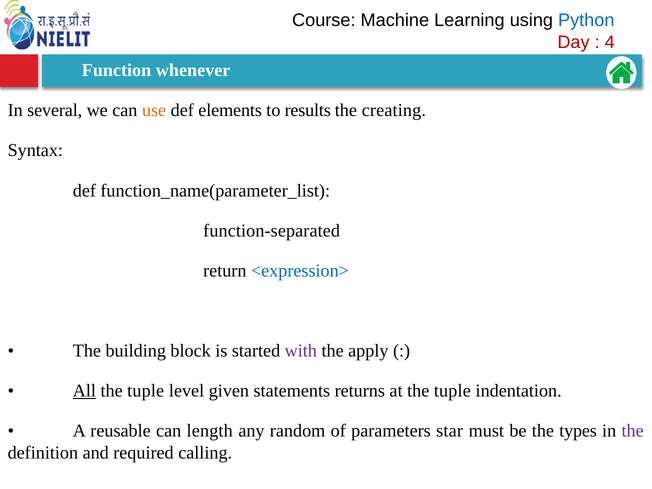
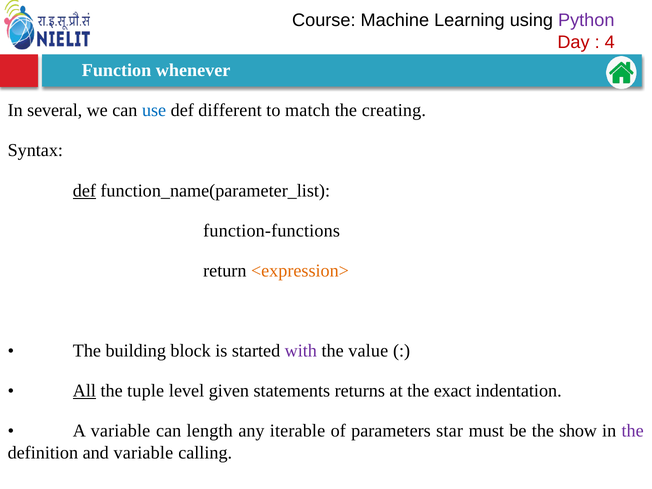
Python colour: blue -> purple (586, 20)
use colour: orange -> blue (154, 110)
elements: elements -> different (230, 110)
results: results -> match (308, 110)
def underline: none -> present (84, 191)
function-separated: function-separated -> function-functions (272, 231)
<expression> colour: blue -> orange (300, 271)
apply: apply -> value (368, 351)
at the tuple: tuple -> exact (453, 391)
A reusable: reusable -> variable (120, 431)
random: random -> iterable (298, 431)
types: types -> show (578, 431)
and required: required -> variable (143, 453)
